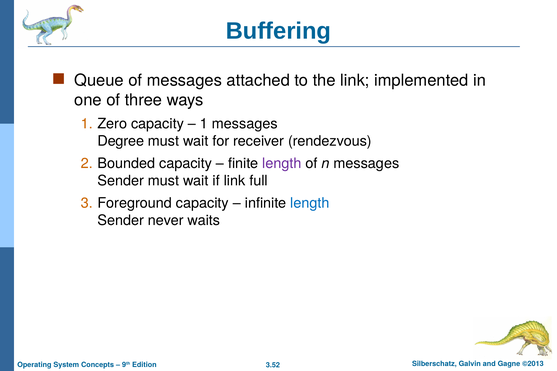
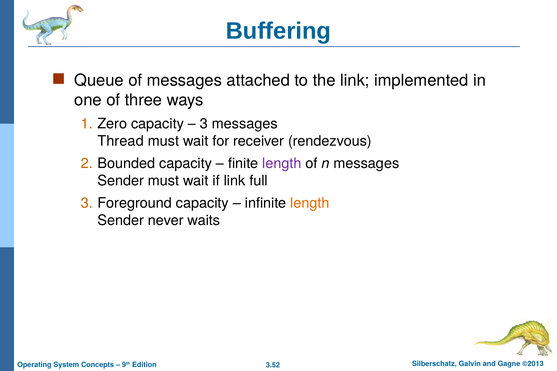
1: 1 -> 3 (204, 124)
Degree: Degree -> Thread (121, 141)
length colour: blue -> orange (310, 203)
